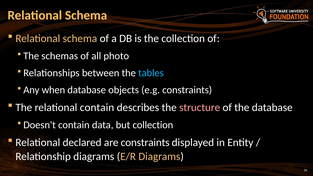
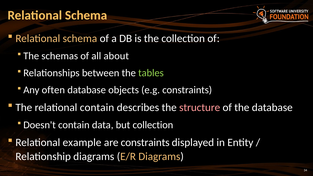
photo: photo -> about (116, 56)
tables colour: light blue -> light green (151, 73)
when: when -> often (53, 90)
declared: declared -> example (82, 143)
